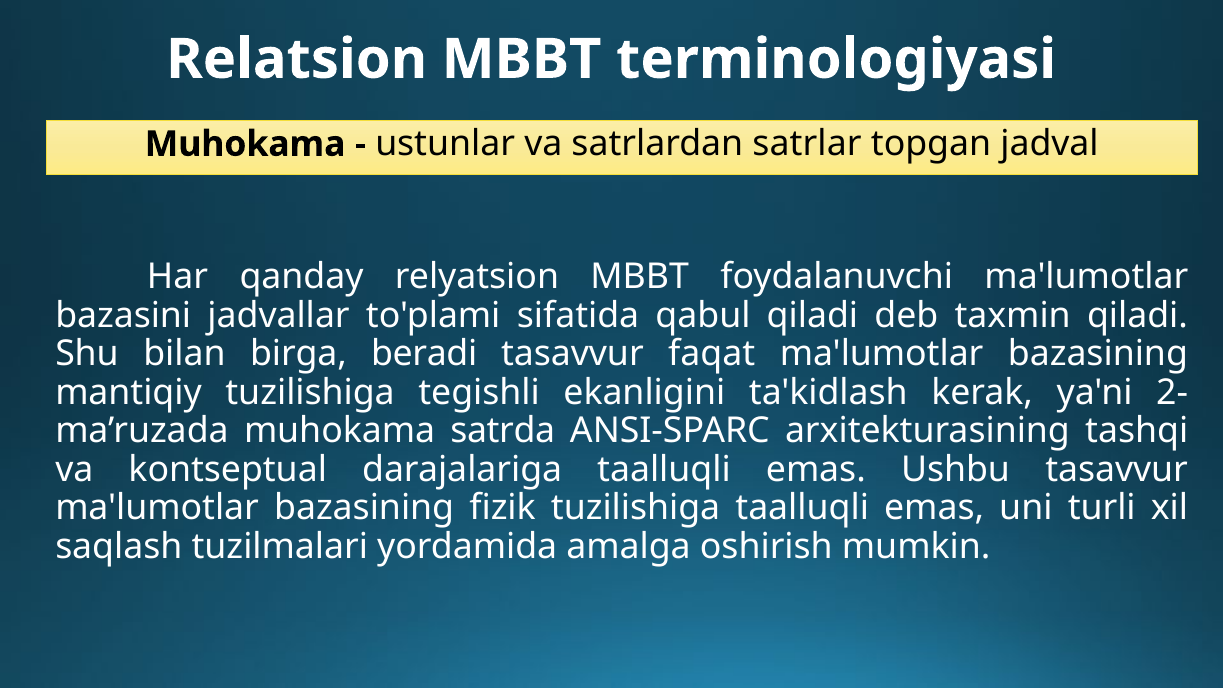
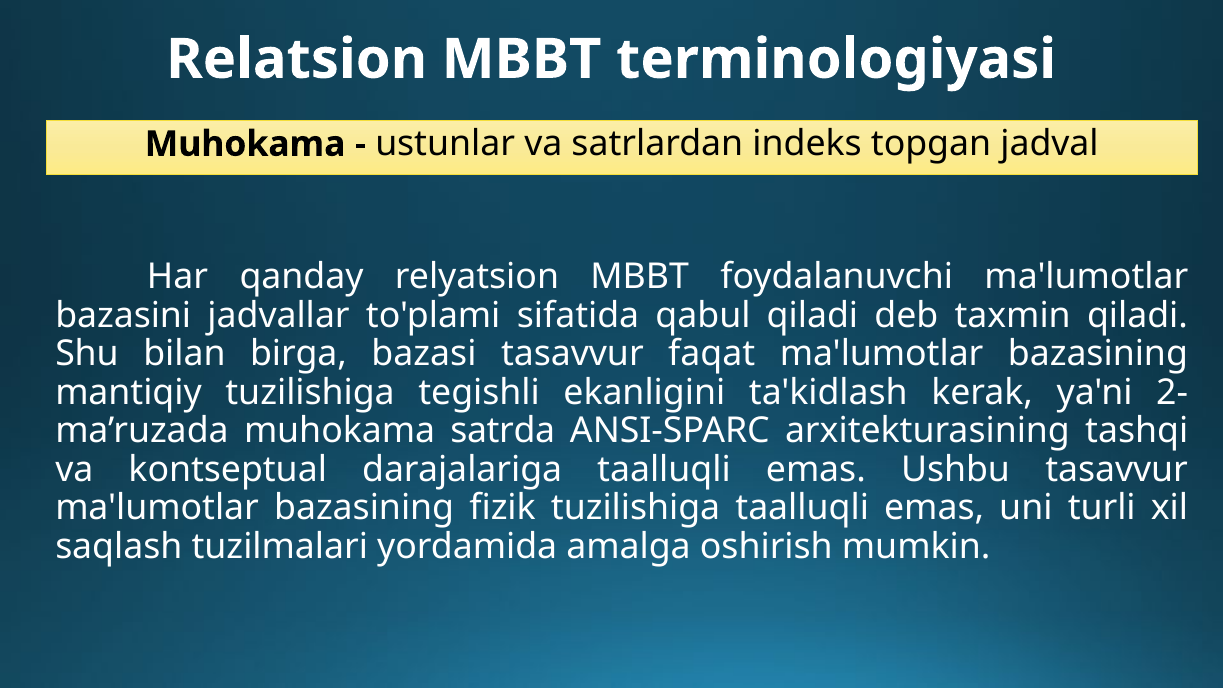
satrlar: satrlar -> indeks (807, 144)
beradi: beradi -> bazasi (424, 354)
